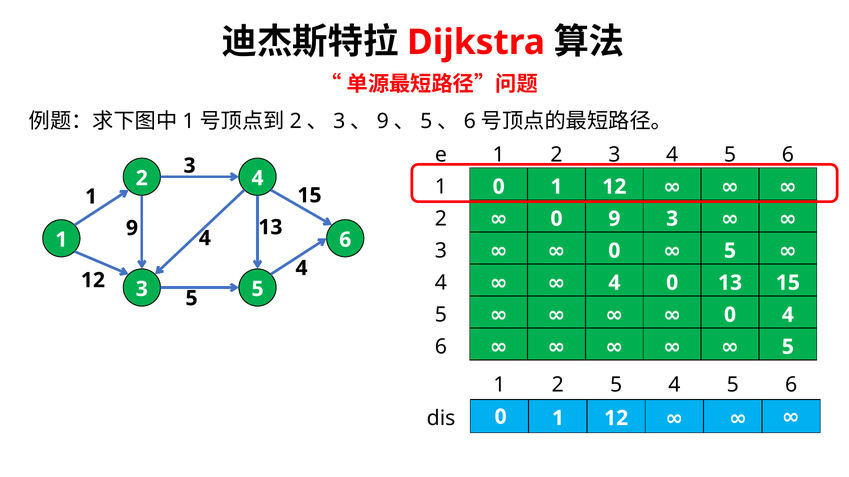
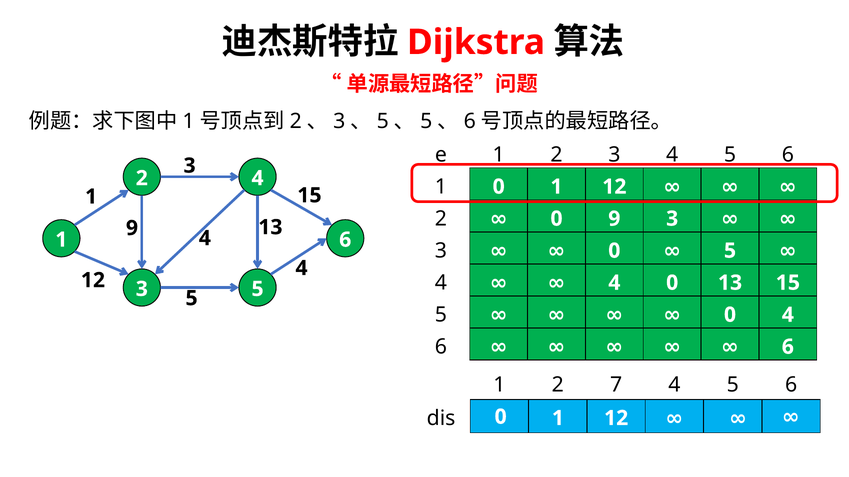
9: 9 -> 5 (383, 121)
5: 5 -> 6 (788, 347)
2 5: 5 -> 7 (616, 385)
